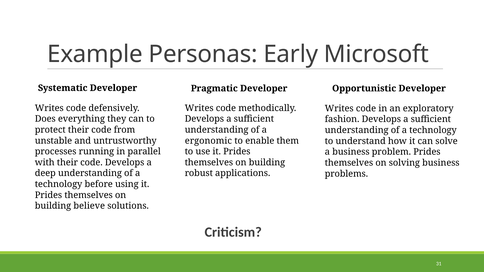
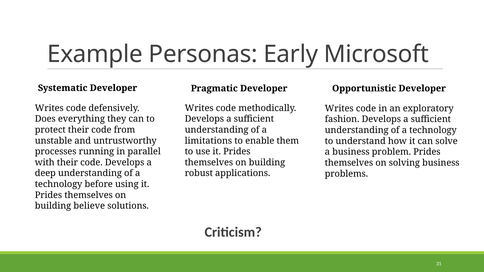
ergonomic: ergonomic -> limitations (208, 141)
